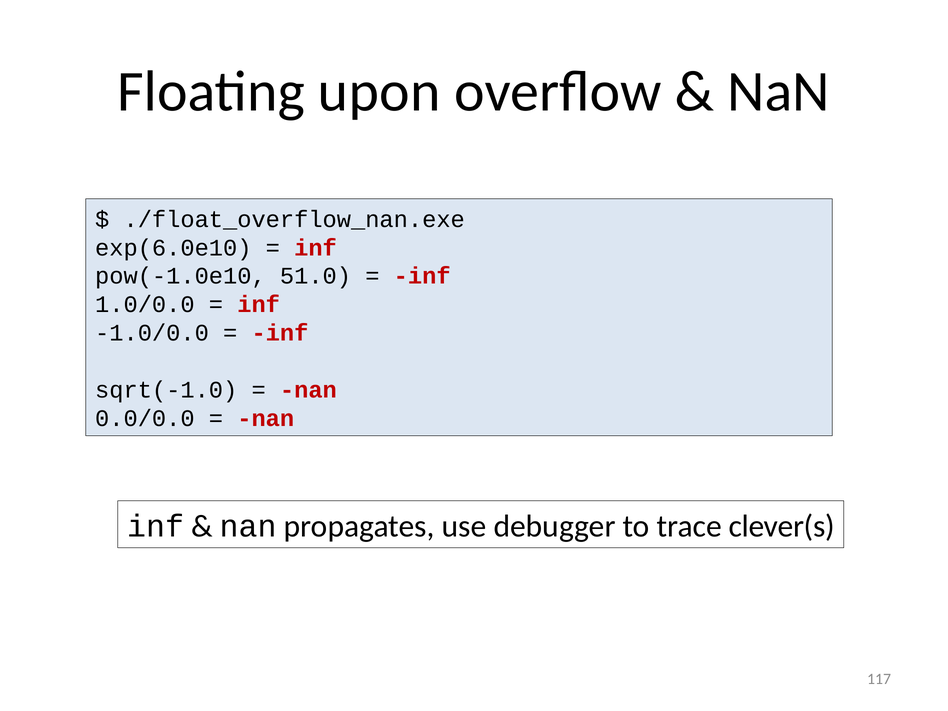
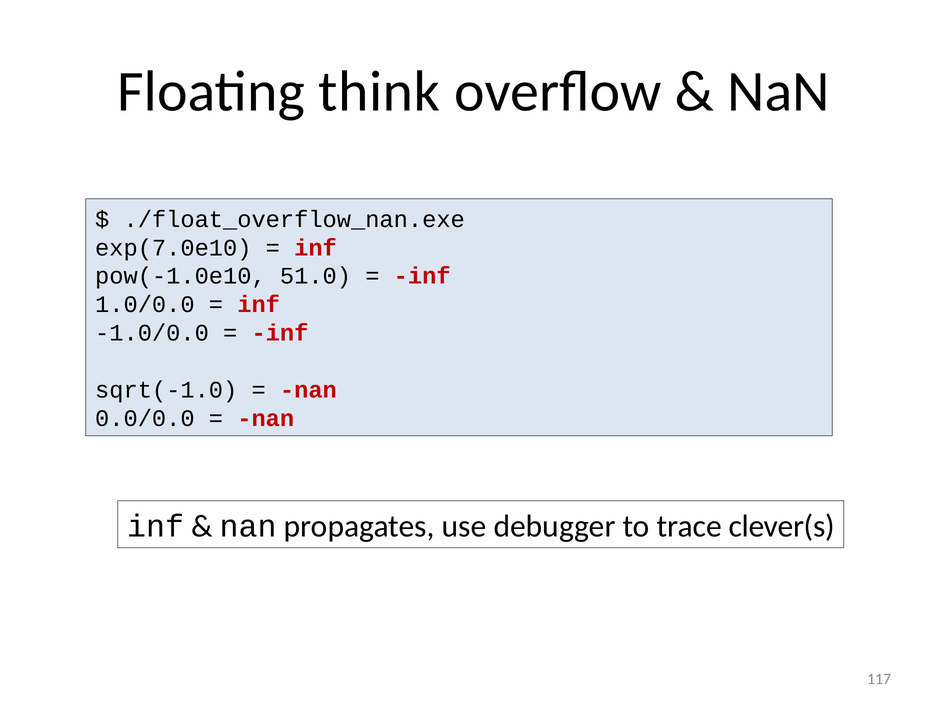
upon: upon -> think (379, 92)
exp(6.0e10: exp(6.0e10 -> exp(7.0e10 (173, 248)
